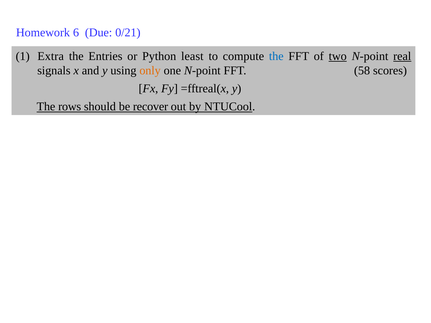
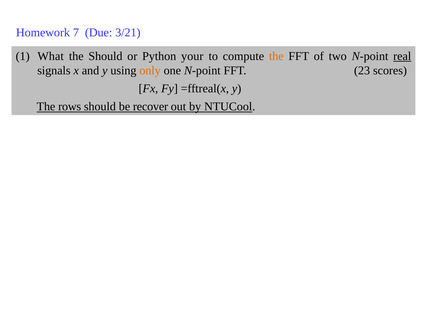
6: 6 -> 7 (76, 33)
0/21: 0/21 -> 3/21 (128, 33)
Extra: Extra -> What (51, 56)
the Entries: Entries -> Should (105, 56)
least: least -> your (192, 56)
the colour: blue -> orange (276, 56)
two underline: present -> none (338, 56)
58: 58 -> 23 (362, 71)
